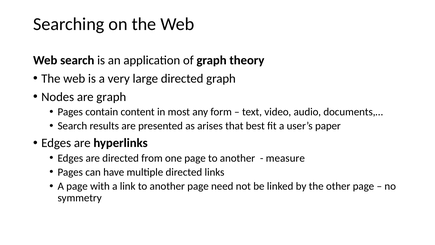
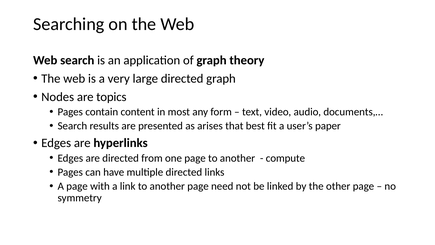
are graph: graph -> topics (111, 97)
measure: measure -> compute (285, 158)
